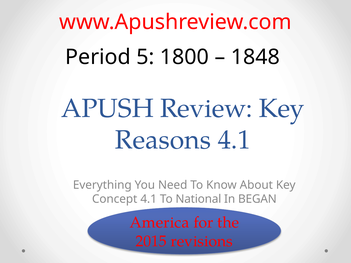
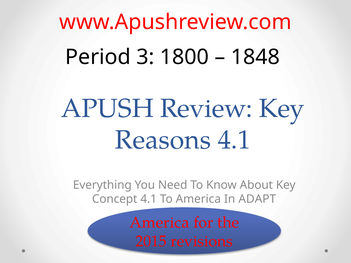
5: 5 -> 3 (145, 57)
To National: National -> America (198, 199)
BEGAN: BEGAN -> ADAPT (257, 199)
